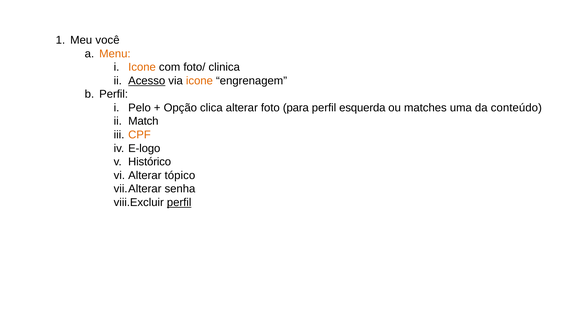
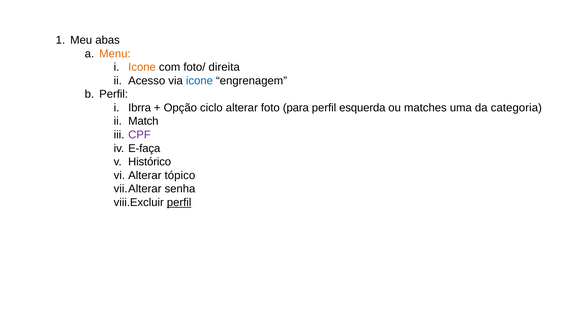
você: você -> abas (108, 40)
clinica: clinica -> direita (224, 67)
Acesso underline: present -> none (147, 81)
icone colour: orange -> blue (199, 81)
Pelo: Pelo -> Ibrra (140, 108)
clica: clica -> ciclo (211, 108)
conteúdo: conteúdo -> categoria (516, 108)
CPF colour: orange -> purple (140, 135)
E-logo: E-logo -> E-faça (144, 148)
